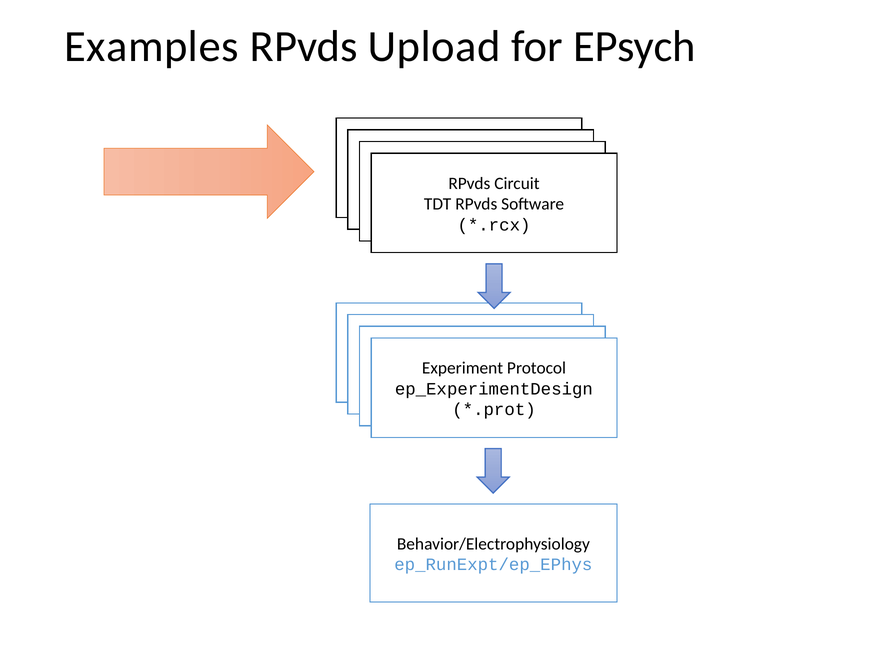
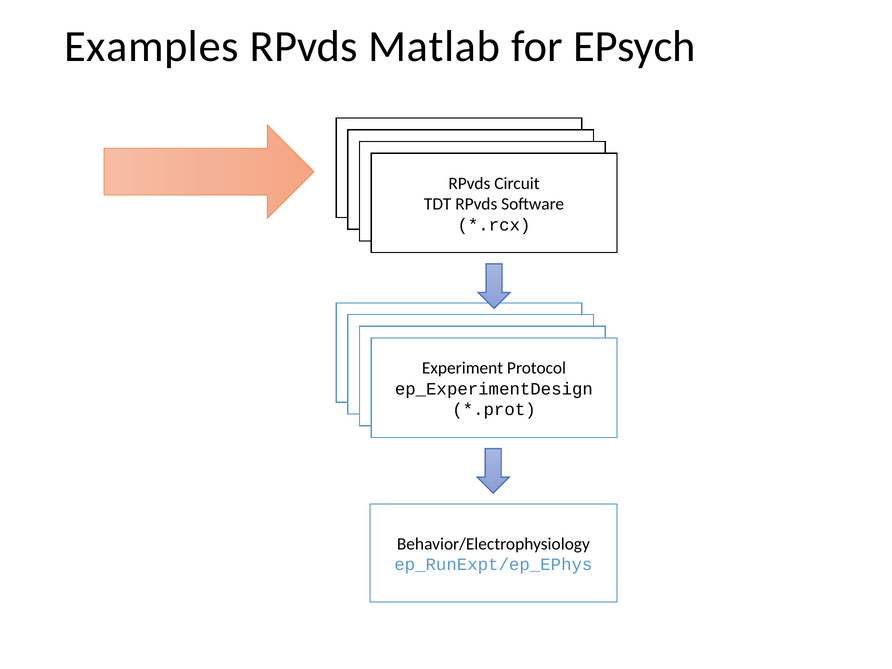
Upload: Upload -> Matlab (434, 46)
